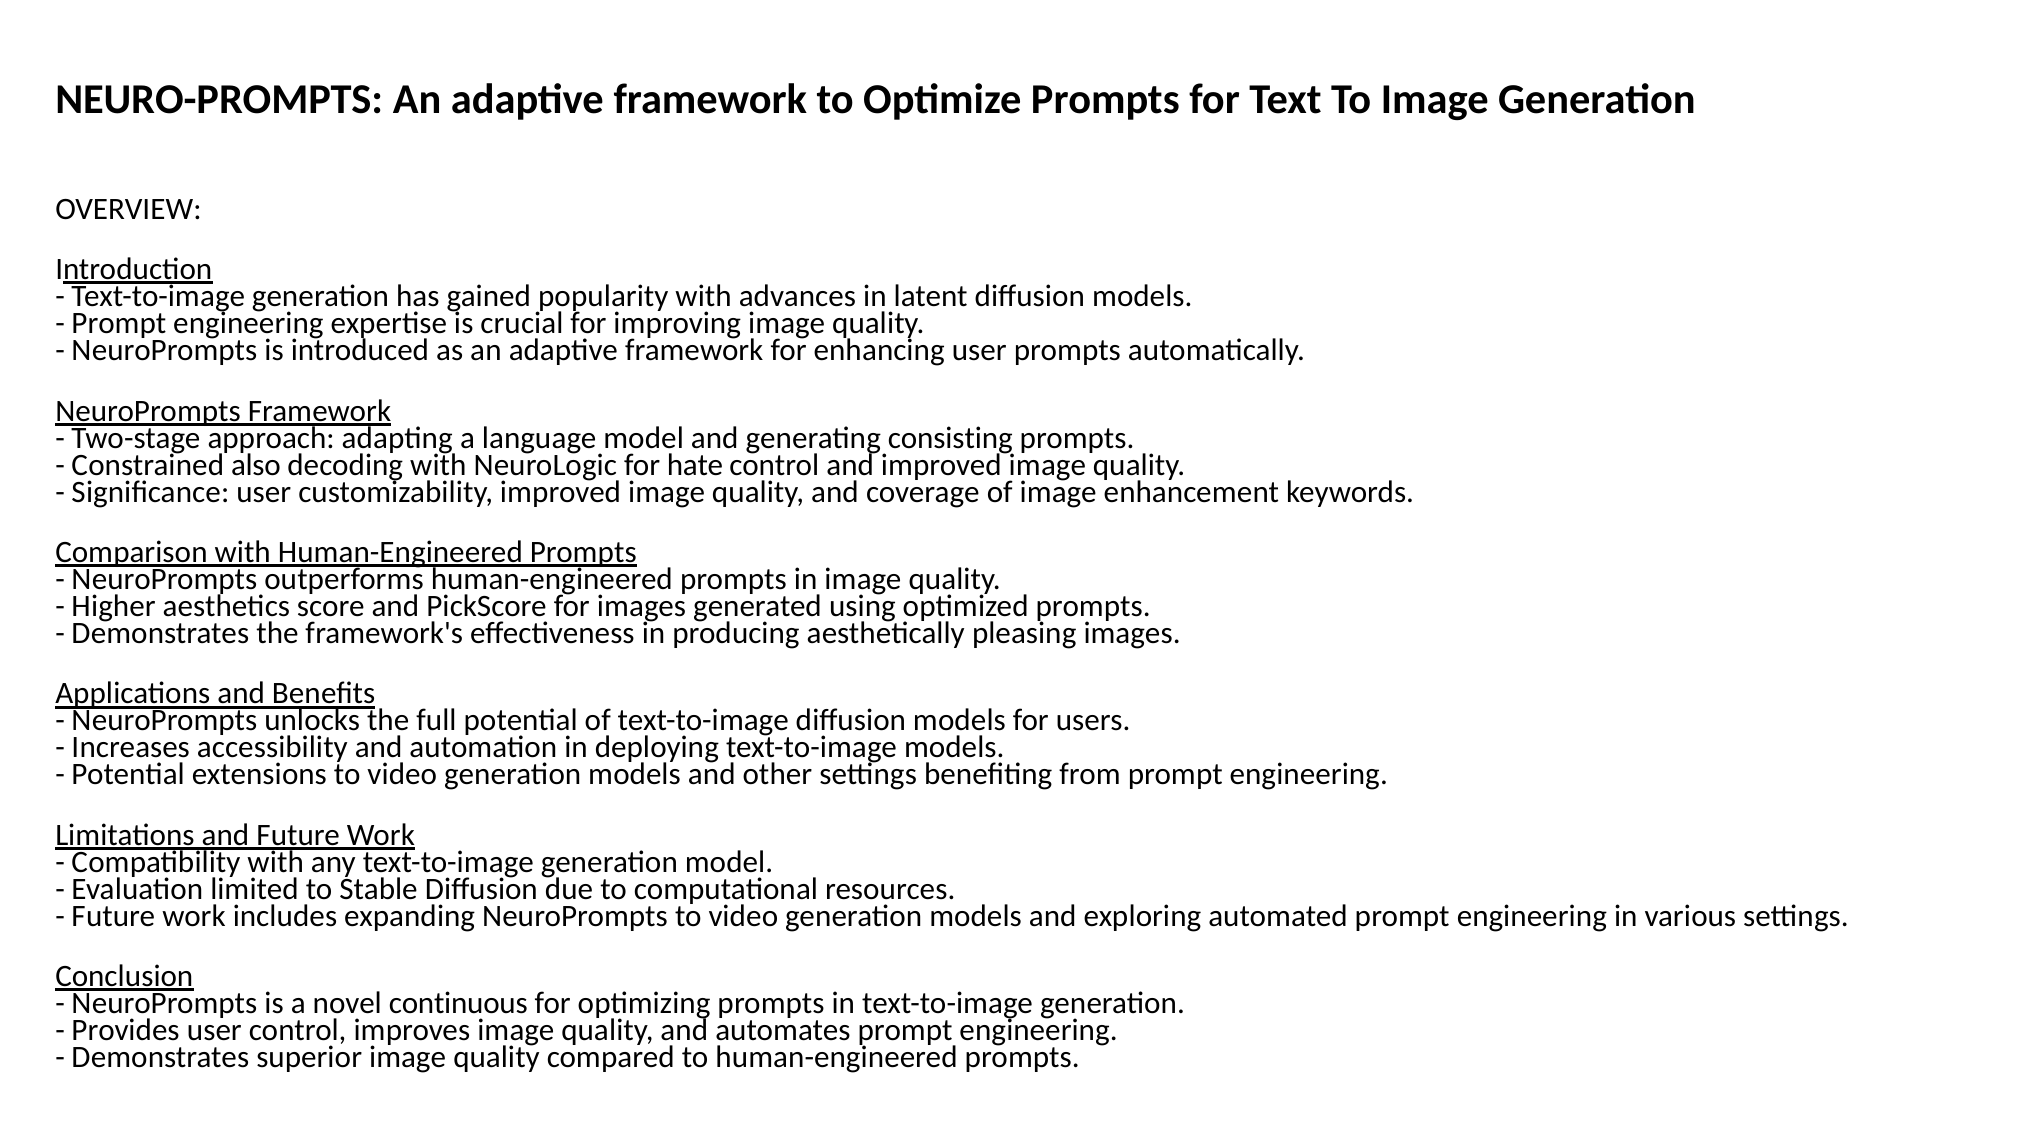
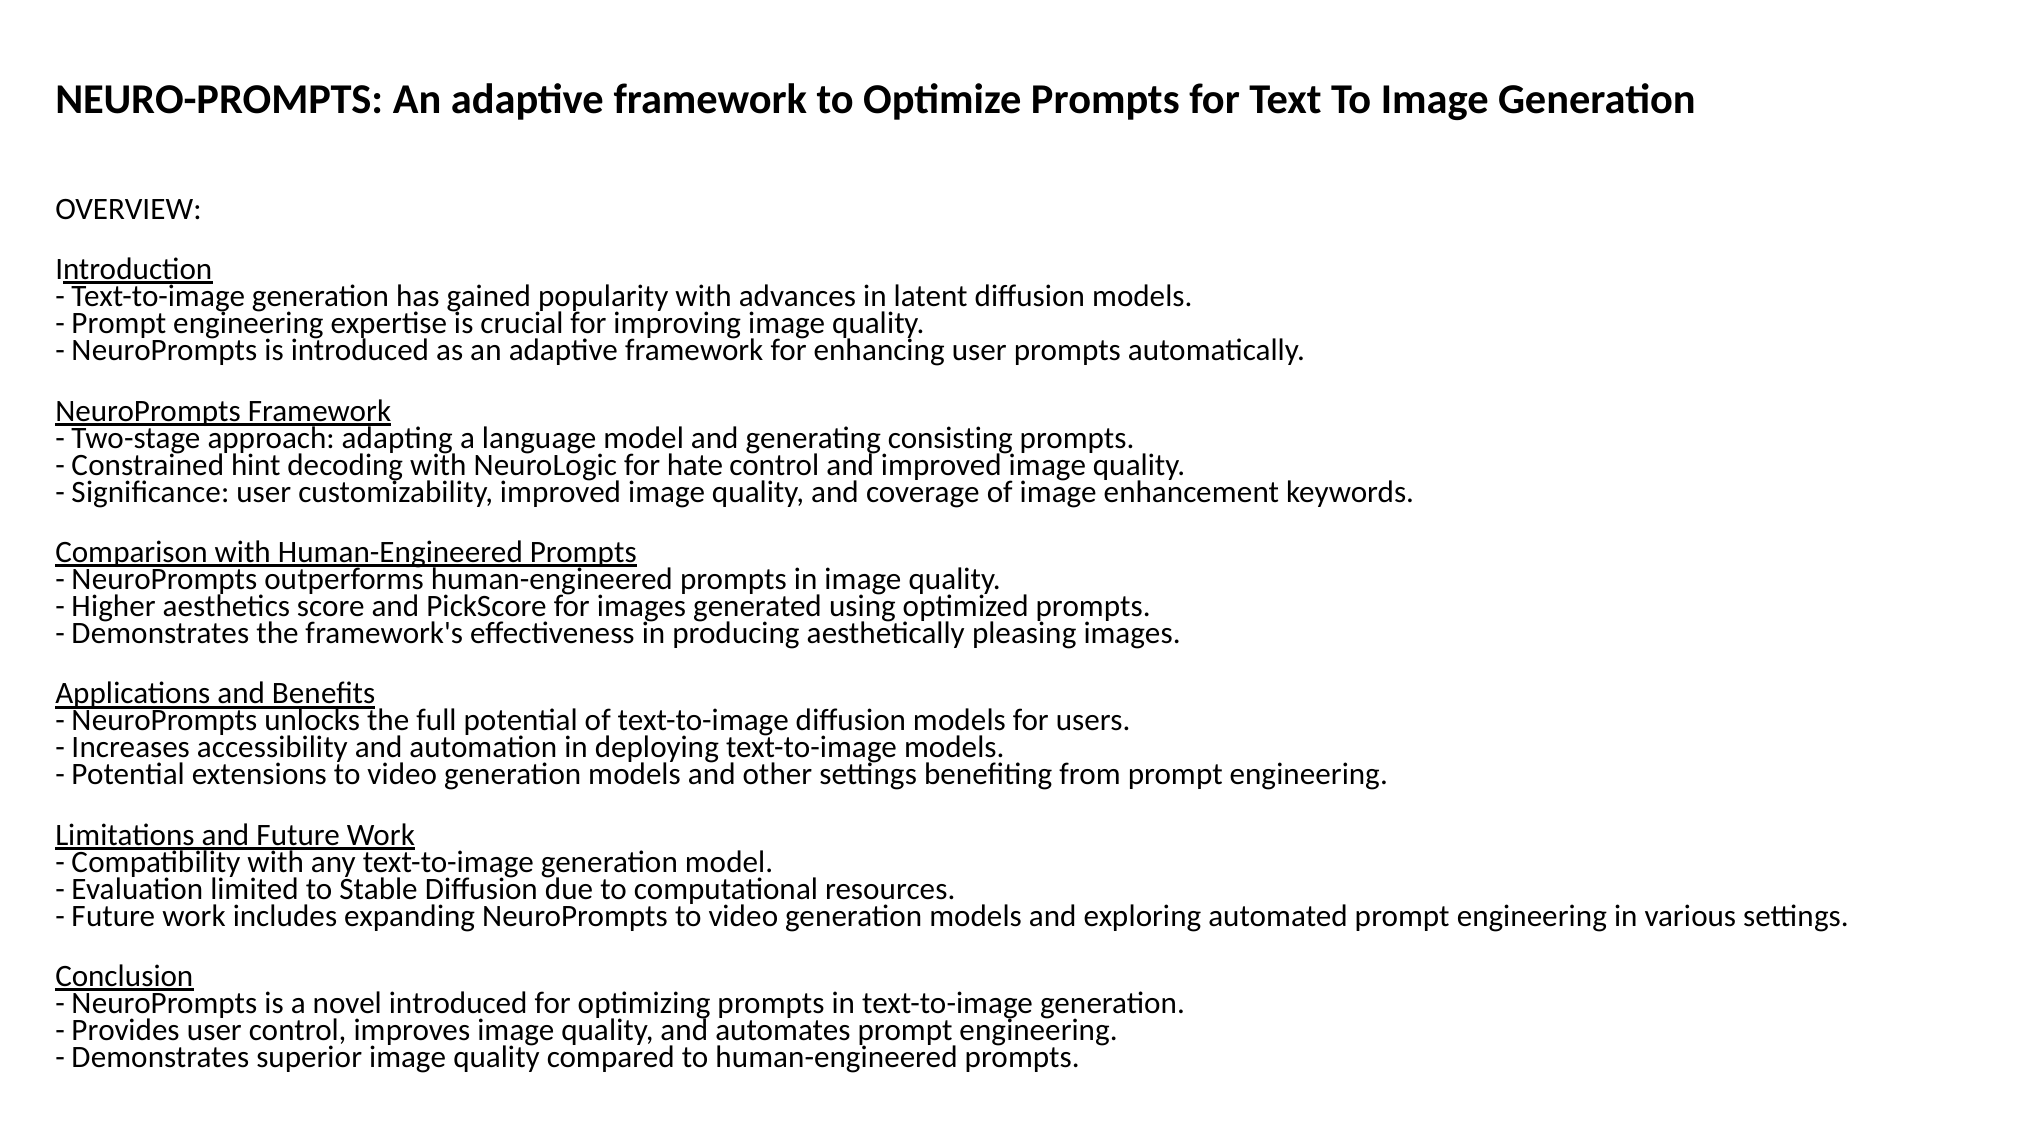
also: also -> hint (256, 465)
novel continuous: continuous -> introduced (458, 1003)
